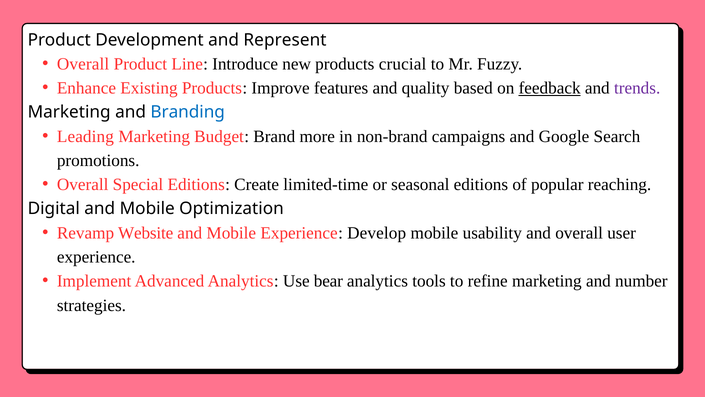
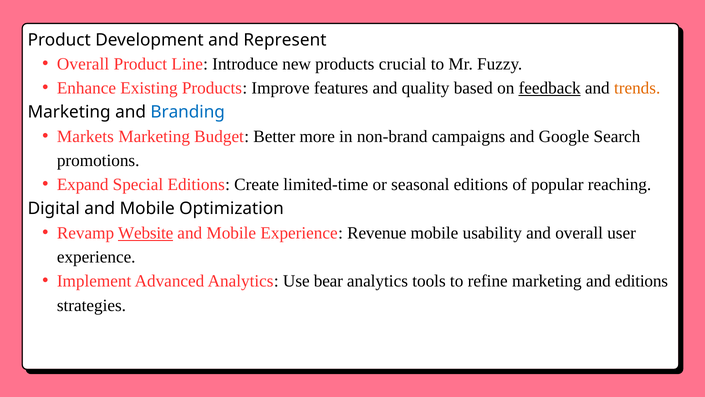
trends colour: purple -> orange (637, 88)
Leading: Leading -> Markets (85, 136)
Brand: Brand -> Better (274, 136)
Overall: Overall -> Expand (83, 184)
Website underline: none -> present (146, 233)
Develop: Develop -> Revenue (377, 233)
and number: number -> editions (641, 281)
